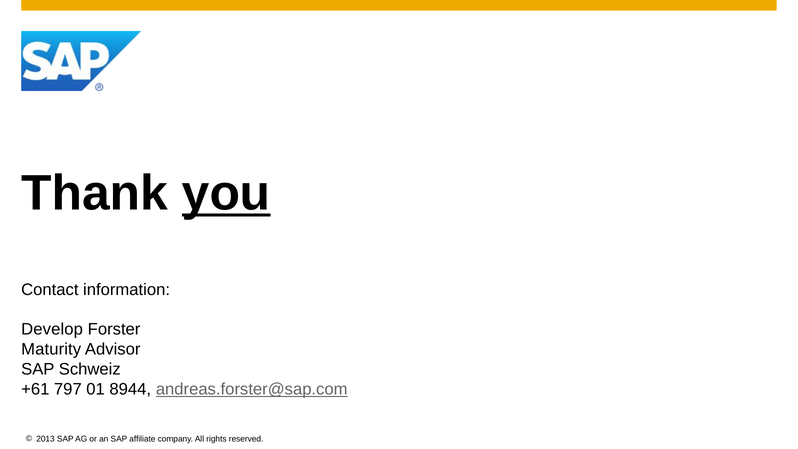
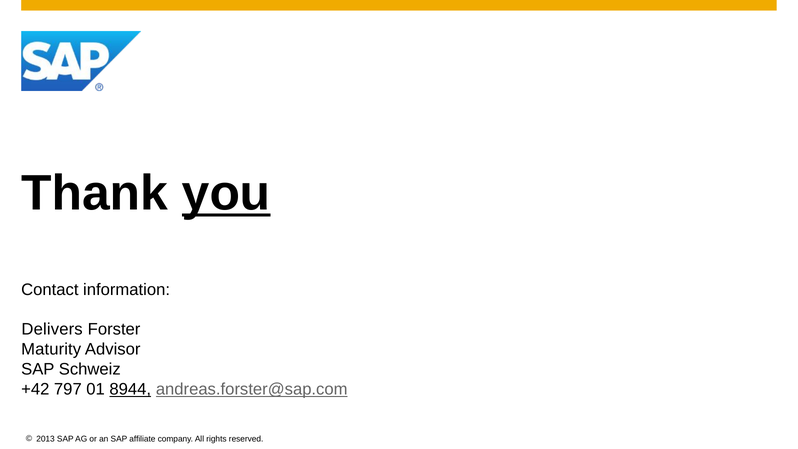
Develop: Develop -> Delivers (52, 329)
+61: +61 -> +42 (35, 389)
8944 underline: none -> present (130, 389)
